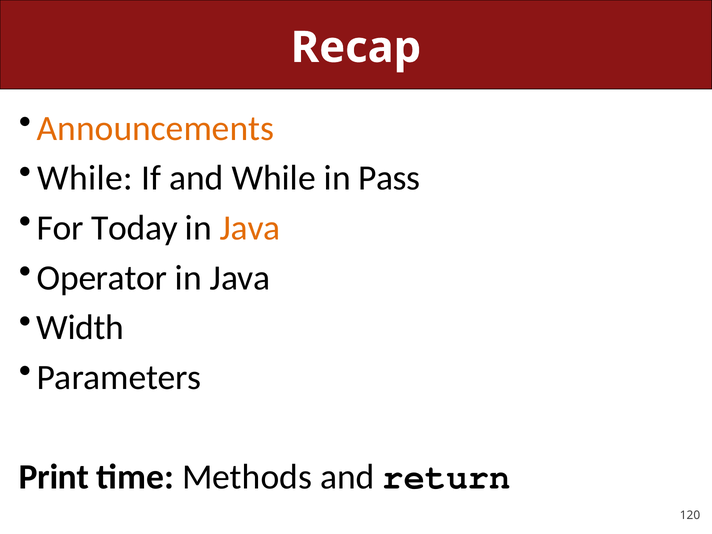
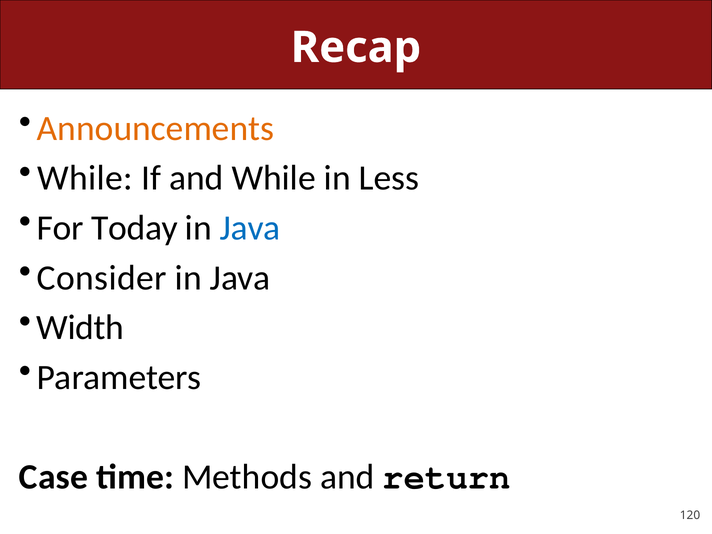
Pass: Pass -> Less (389, 178)
Java colour: orange -> blue (250, 228)
Operator: Operator -> Consider (102, 278)
Print: Print -> Case (54, 477)
